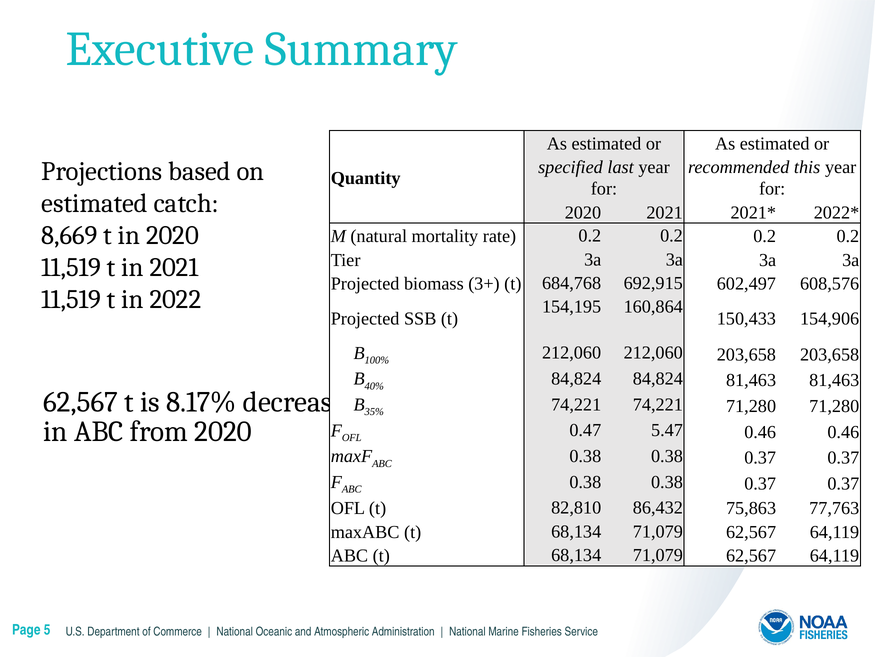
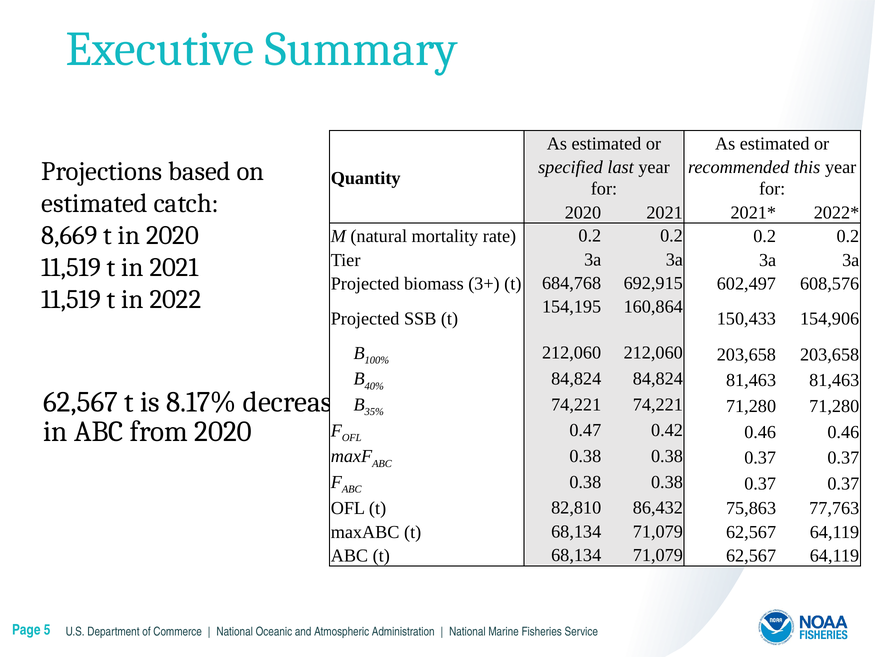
5.47: 5.47 -> 0.42 (667, 430)
